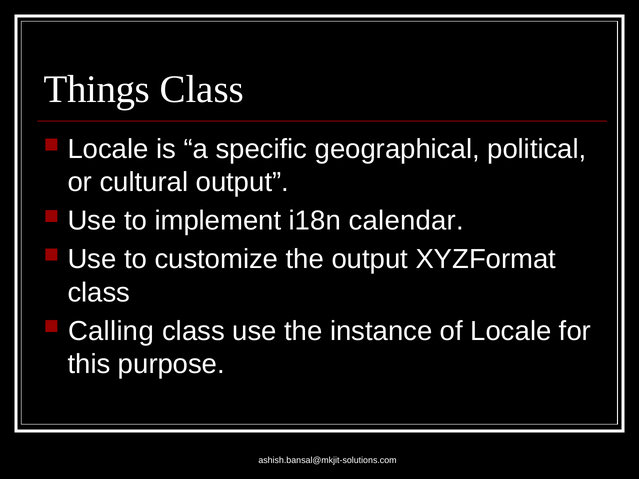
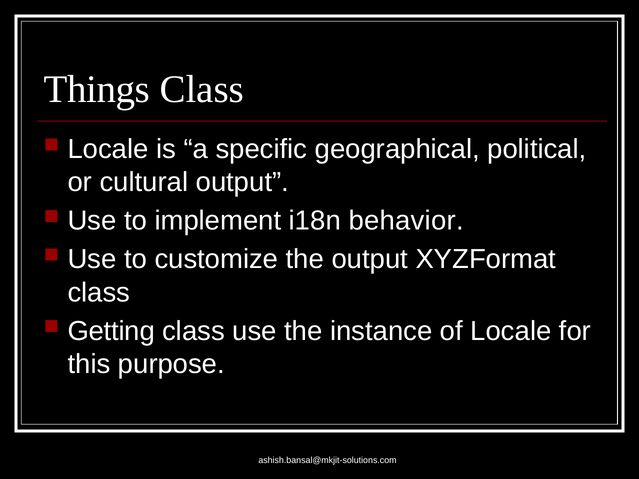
calendar: calendar -> behavior (406, 221)
Calling: Calling -> Getting (111, 331)
